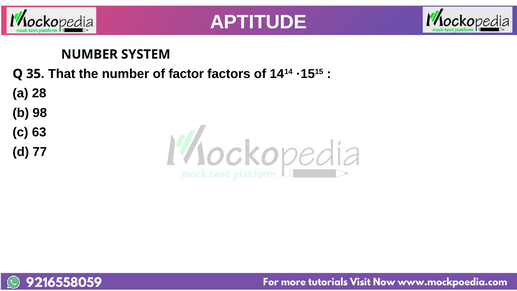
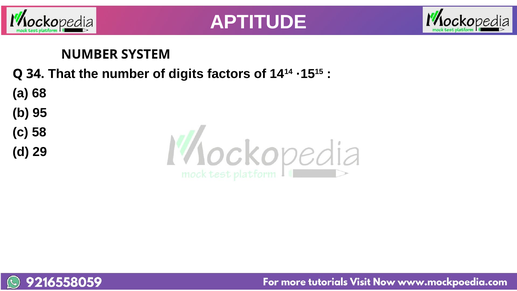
35: 35 -> 34 (34, 74)
factor: factor -> digits (186, 74)
28: 28 -> 68 (39, 93)
98: 98 -> 95 (40, 113)
63: 63 -> 58 (39, 132)
77: 77 -> 29 (40, 152)
